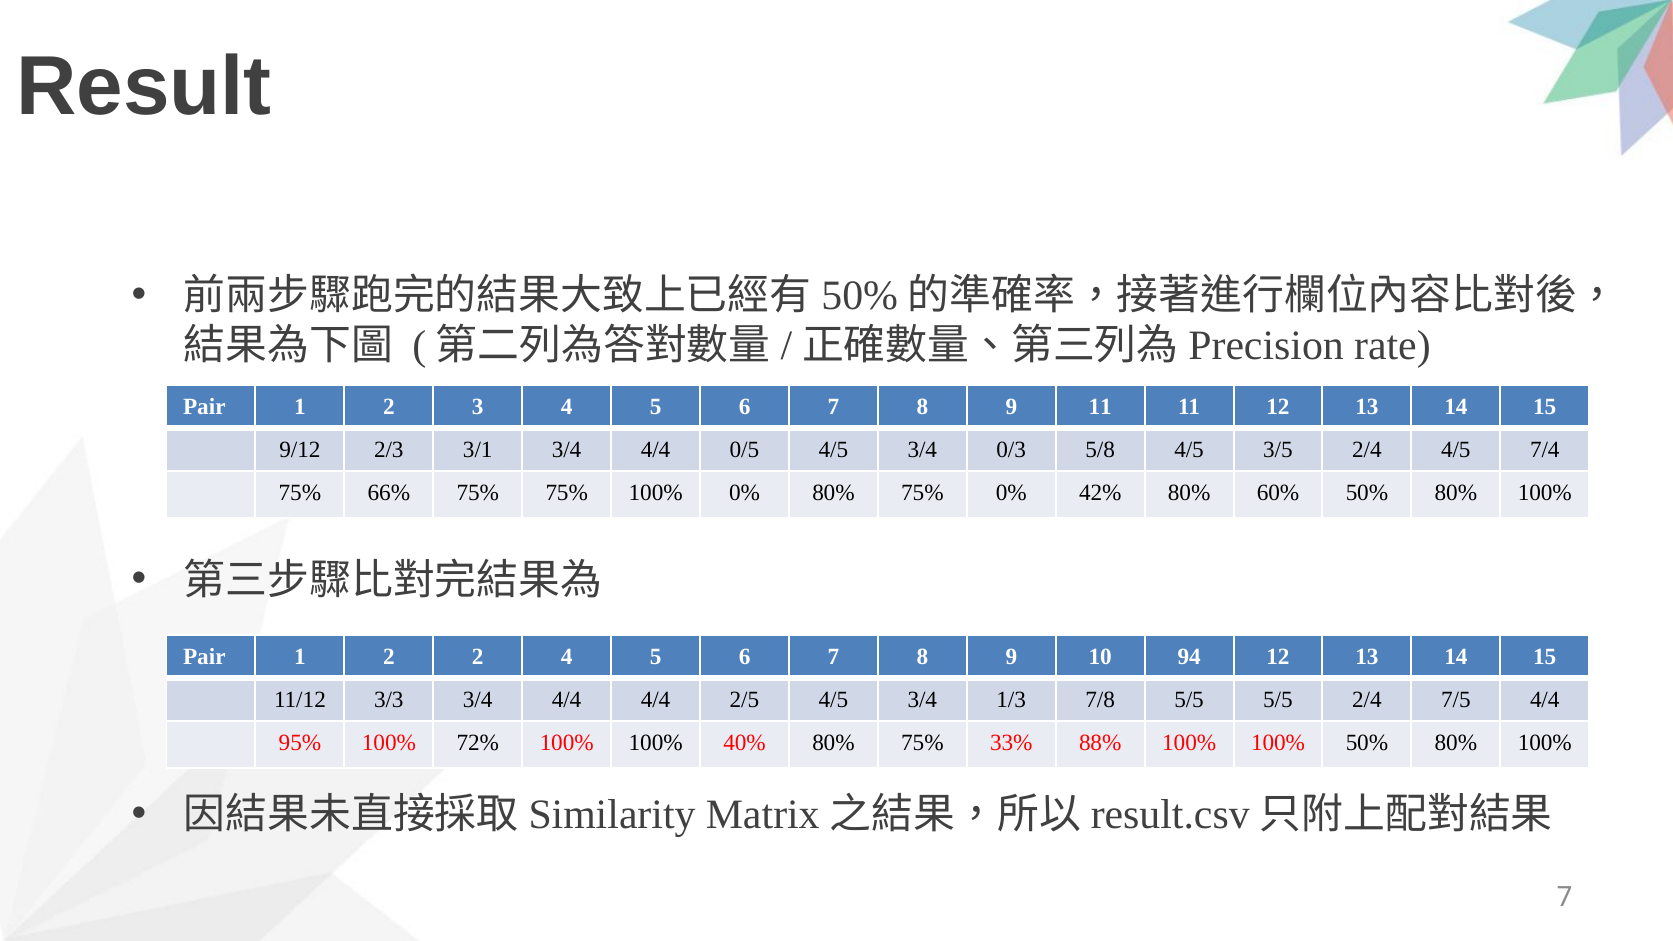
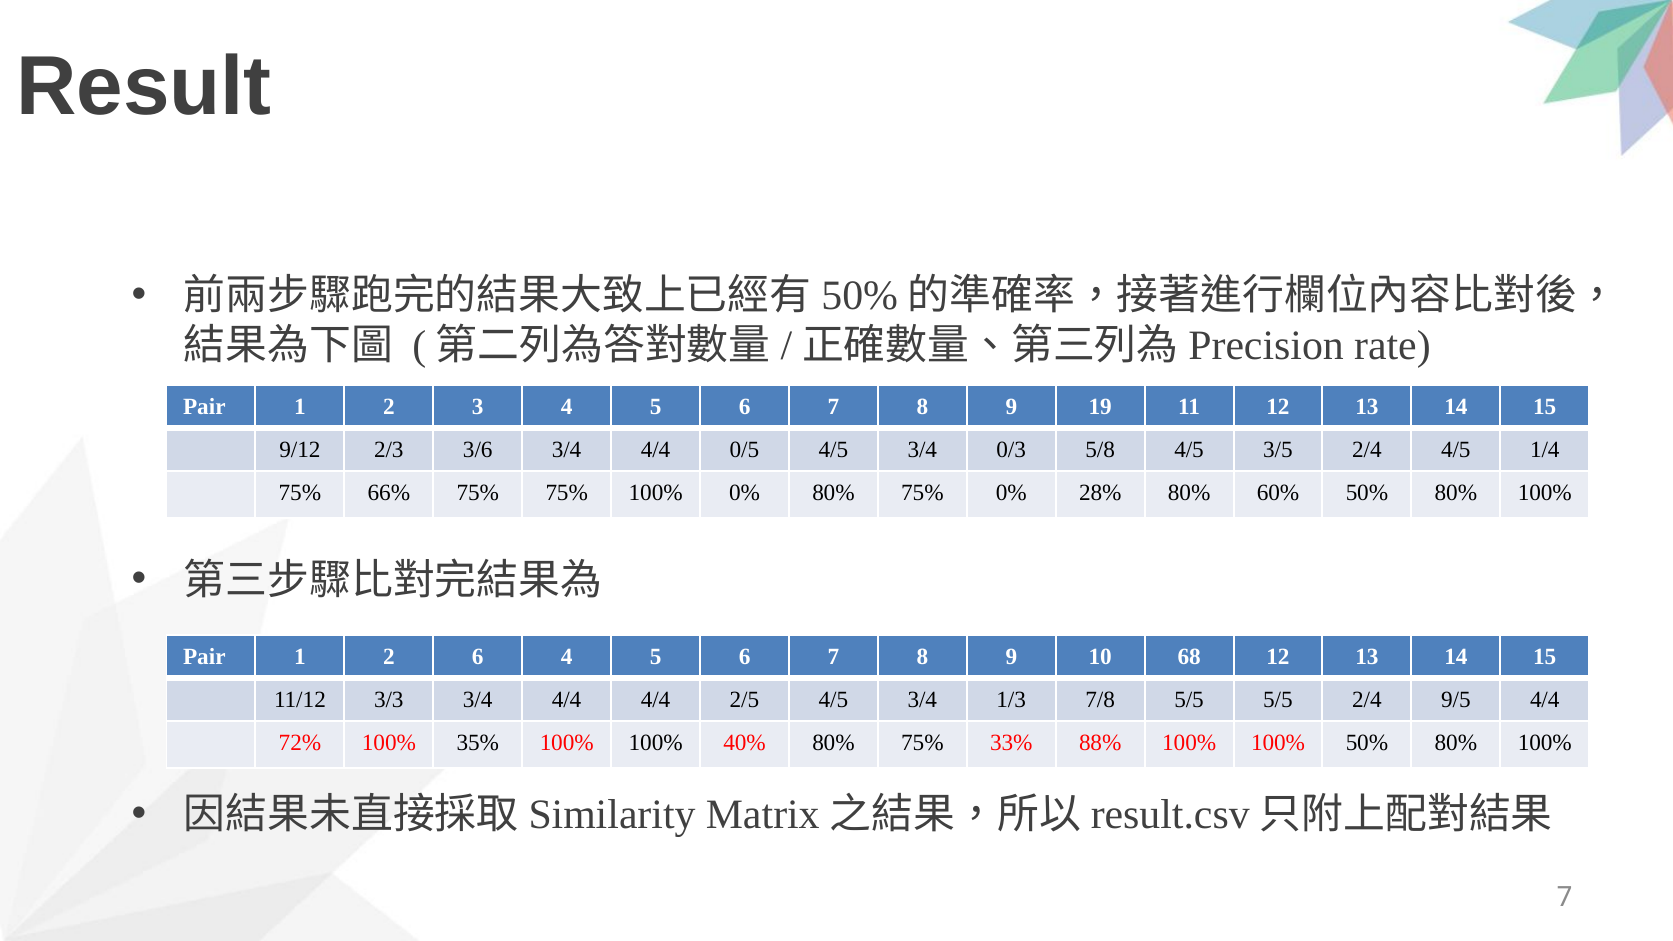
9 11: 11 -> 19 (1100, 407)
3/1: 3/1 -> 3/6 (478, 450)
7/4: 7/4 -> 1/4 (1545, 450)
42%: 42% -> 28% (1100, 493)
2 2: 2 -> 6 (478, 657)
94: 94 -> 68 (1189, 657)
7/5: 7/5 -> 9/5 (1456, 700)
95%: 95% -> 72% (300, 743)
72%: 72% -> 35% (478, 743)
